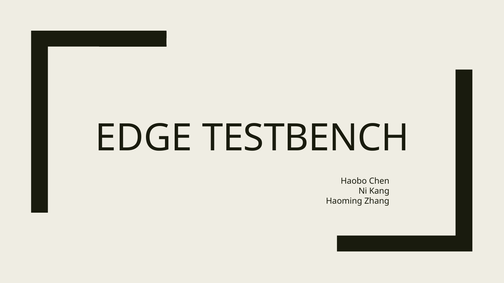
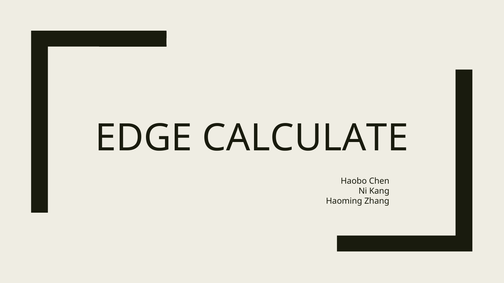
TESTBENCH: TESTBENCH -> CALCULATE (305, 138)
